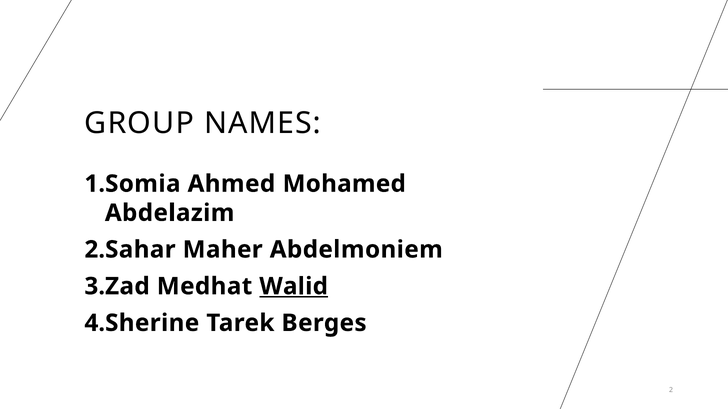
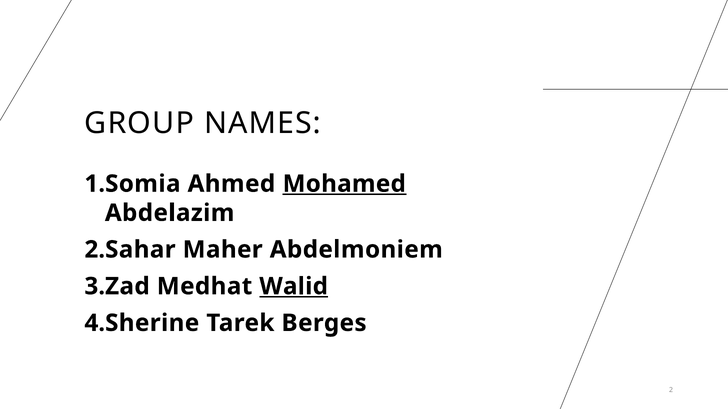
Mohamed underline: none -> present (344, 184)
